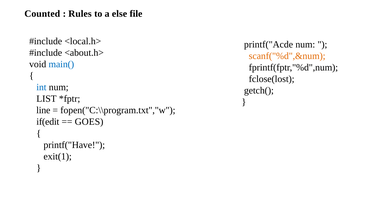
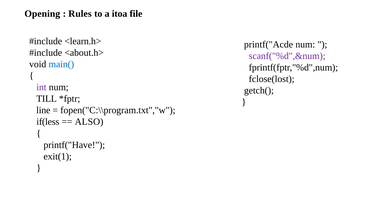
Counted: Counted -> Opening (42, 14)
else: else -> itoa (120, 14)
<local.h>: <local.h> -> <learn.h> (83, 41)
scanf("%d",&num colour: orange -> purple (287, 56)
int colour: blue -> purple (41, 87)
LIST: LIST -> TILL (47, 99)
if(edit: if(edit -> if(less (48, 121)
GOES: GOES -> ALSO (89, 121)
